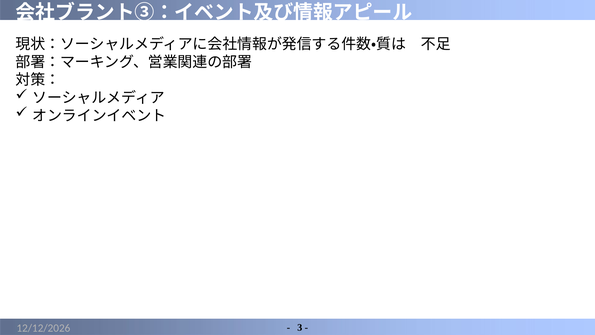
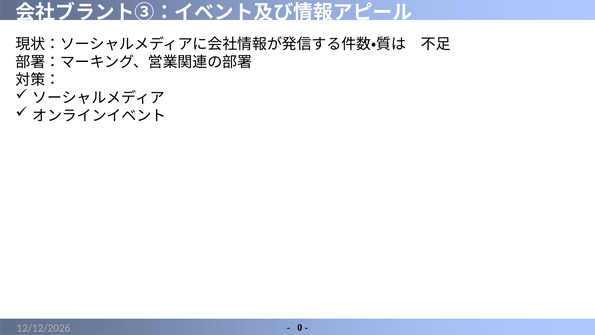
3: 3 -> 0 (300, 327)
